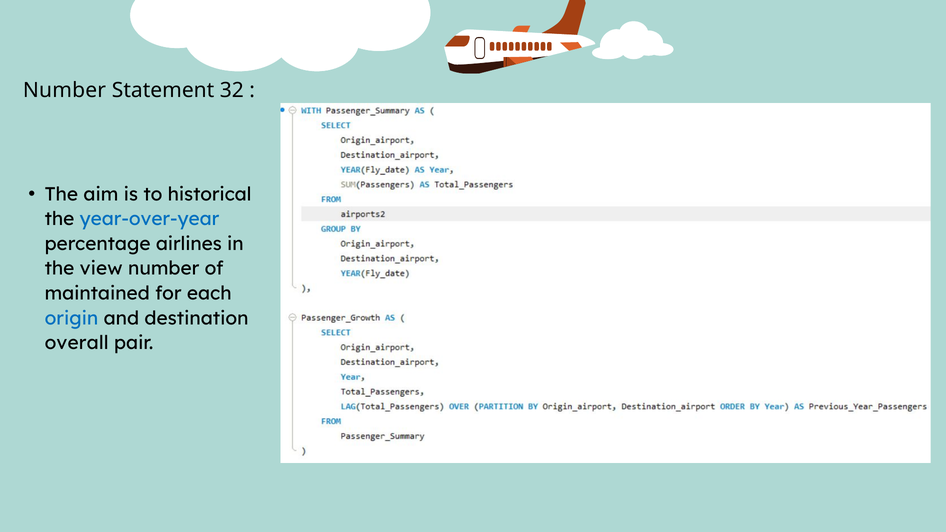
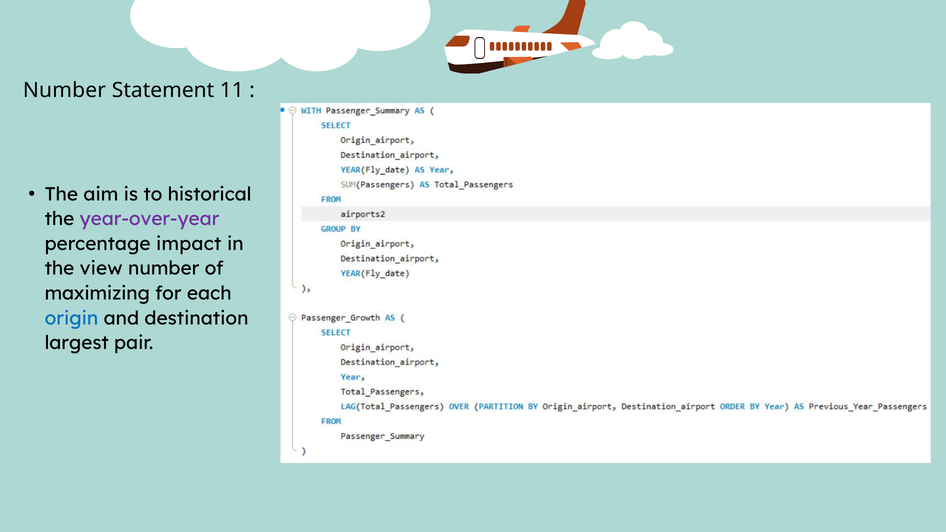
32: 32 -> 11 (232, 91)
year-over-year colour: blue -> purple (150, 219)
airlines: airlines -> impact (189, 244)
maintained: maintained -> maximizing (97, 294)
overall: overall -> largest (77, 343)
